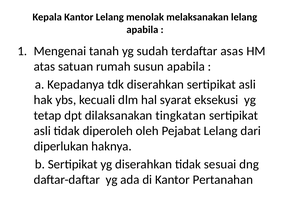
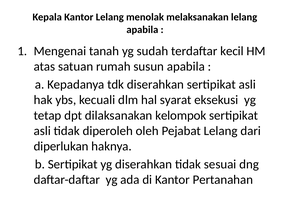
asas: asas -> kecil (232, 51)
tingkatan: tingkatan -> kelompok (181, 116)
